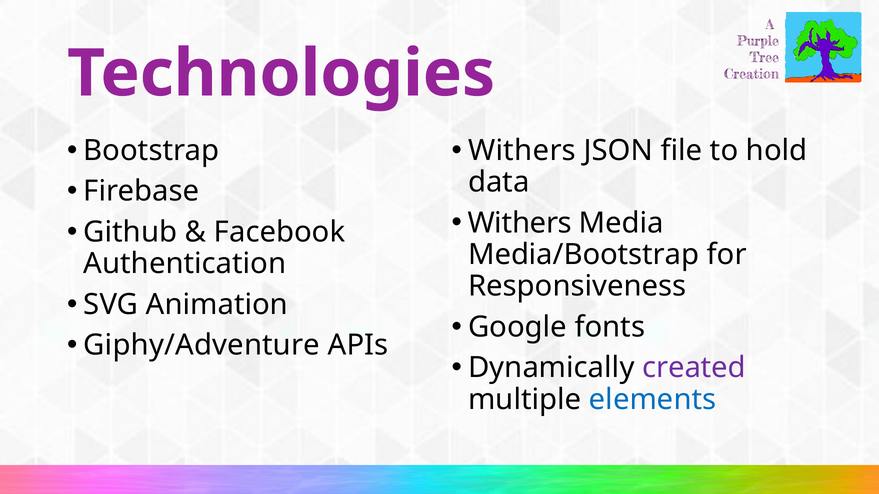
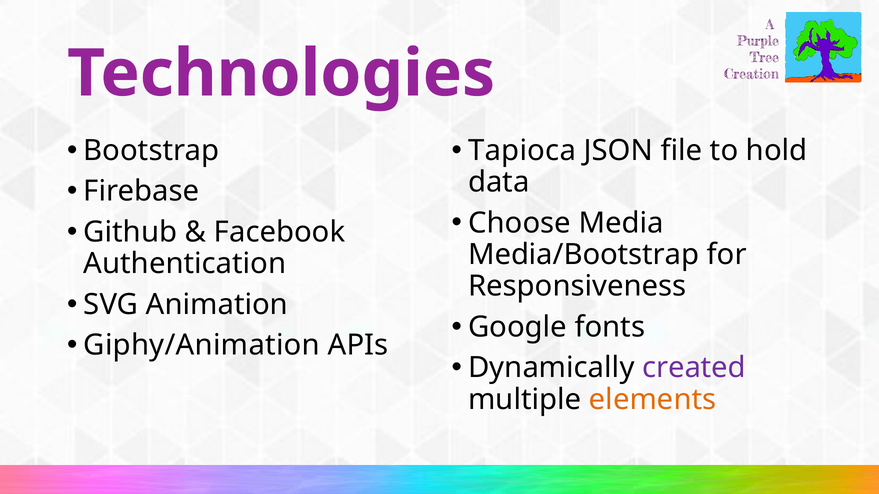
Withers: Withers -> Tapioca (522, 151)
Withers: Withers -> Choose (520, 223)
Giphy/Adventure: Giphy/Adventure -> Giphy/Animation (202, 346)
elements colour: blue -> orange (653, 400)
